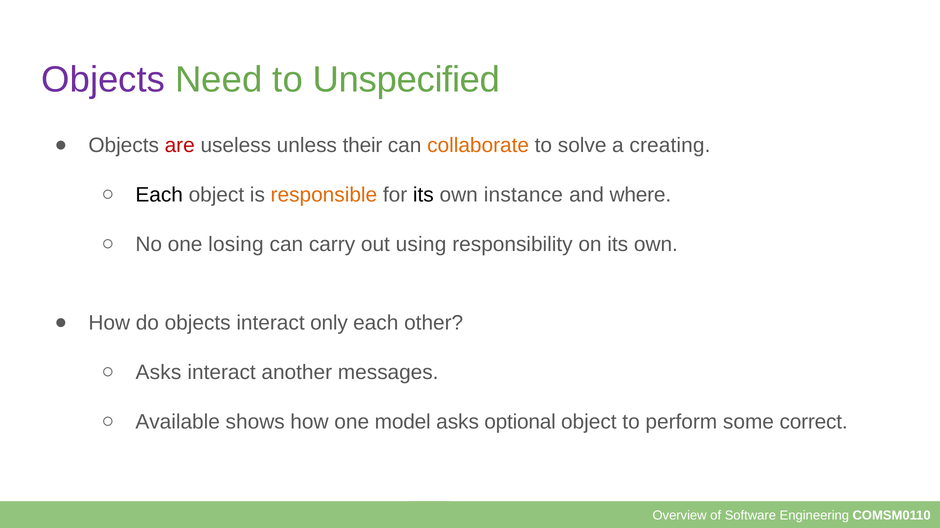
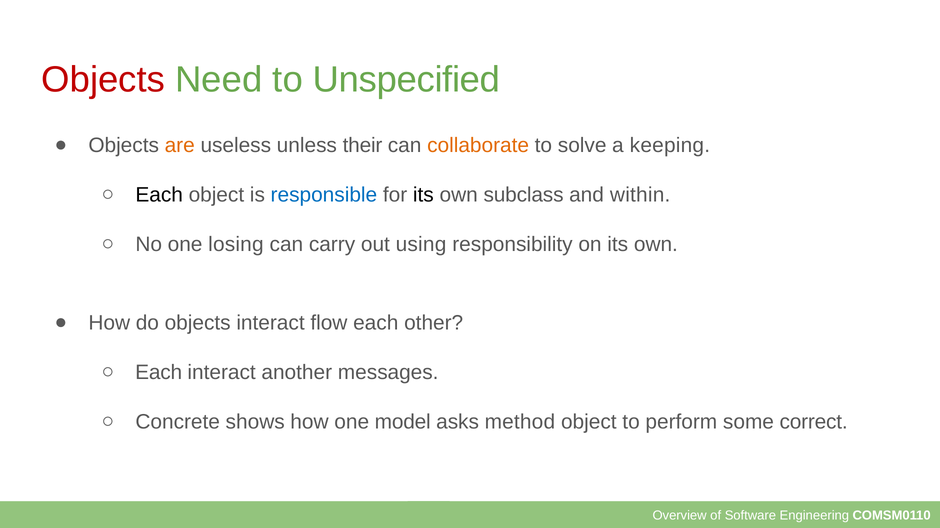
Objects colour: purple -> red (103, 80)
are colour: red -> orange (180, 146)
creating: creating -> keeping (670, 146)
responsible colour: orange -> blue (324, 195)
instance: instance -> subclass (524, 195)
where: where -> within (640, 195)
only: only -> flow (329, 323)
Asks: Asks -> Each (159, 373)
Available: Available -> Concrete (178, 423)
optional: optional -> method (520, 423)
